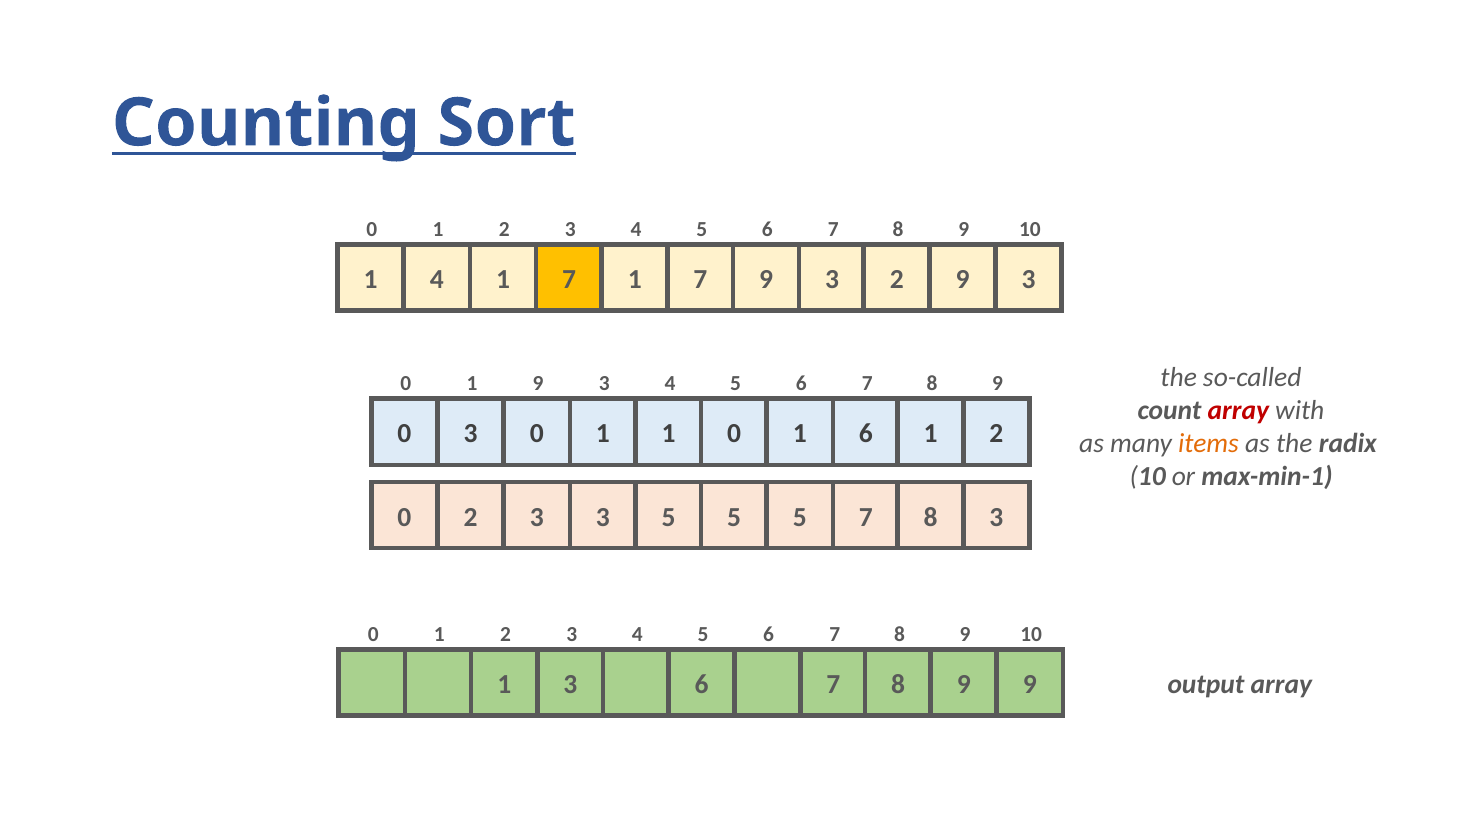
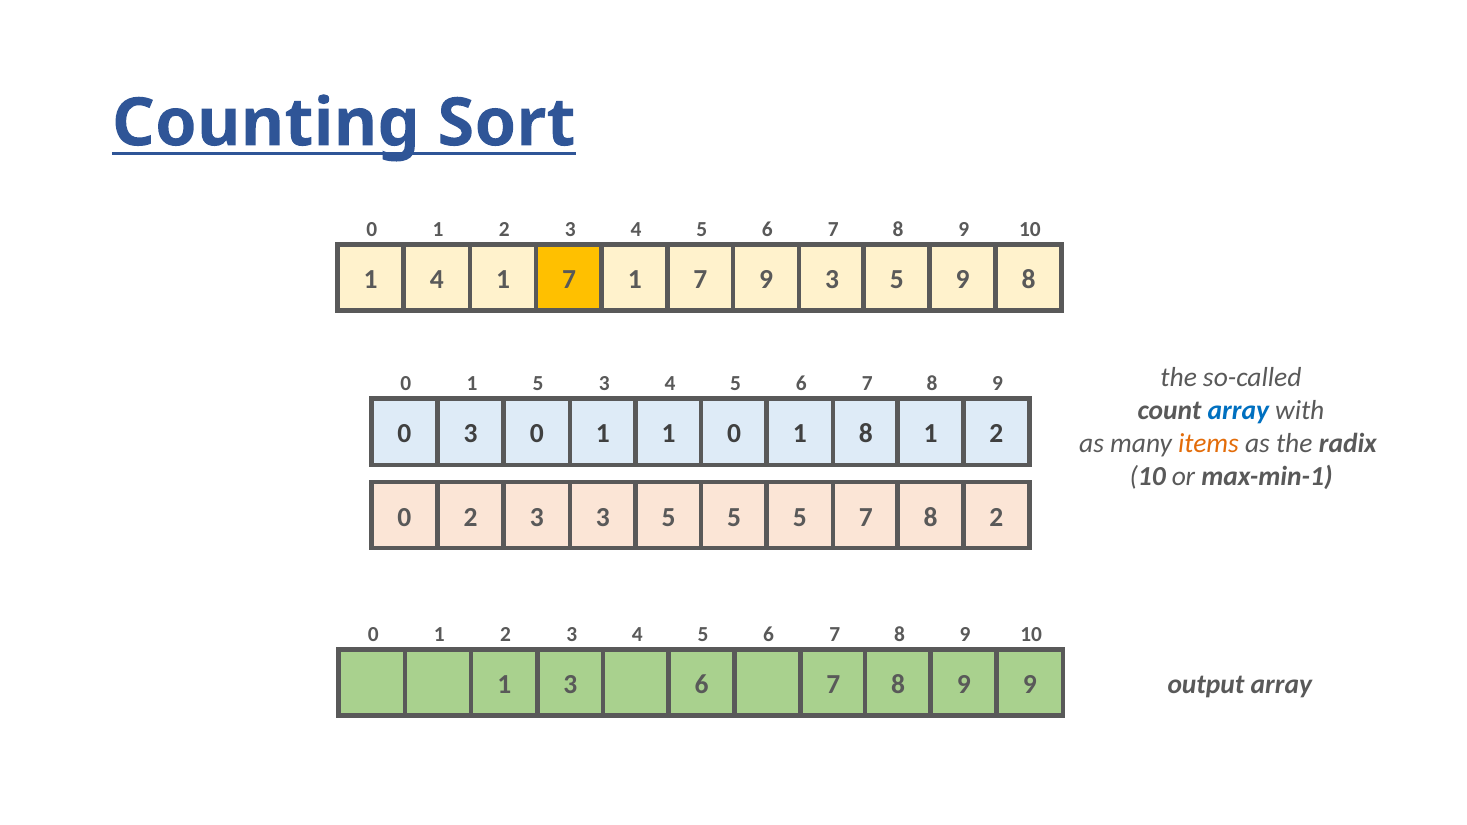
9 3 2: 2 -> 5 (897, 280)
3: 3 -> 8 (1029, 280)
1 9: 9 -> 5 (538, 383)
array colour: red -> blue (1238, 411)
0 1 6: 6 -> 8 (866, 434)
8 3: 3 -> 2 (996, 517)
